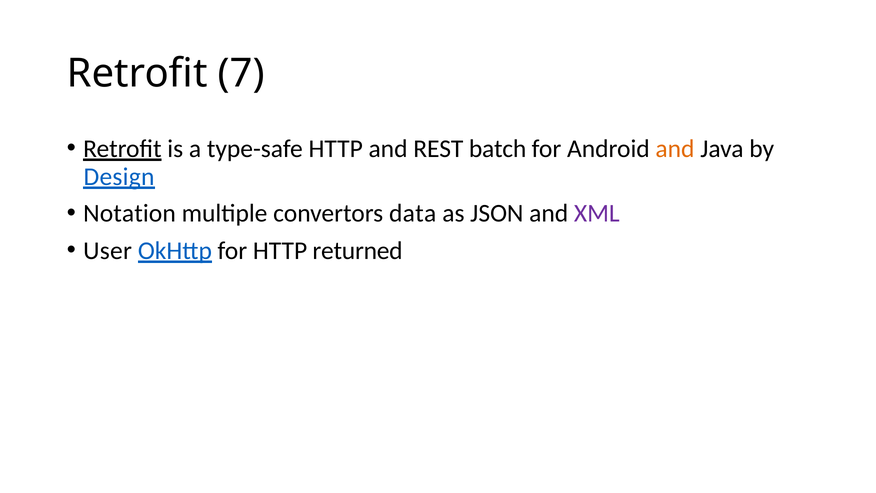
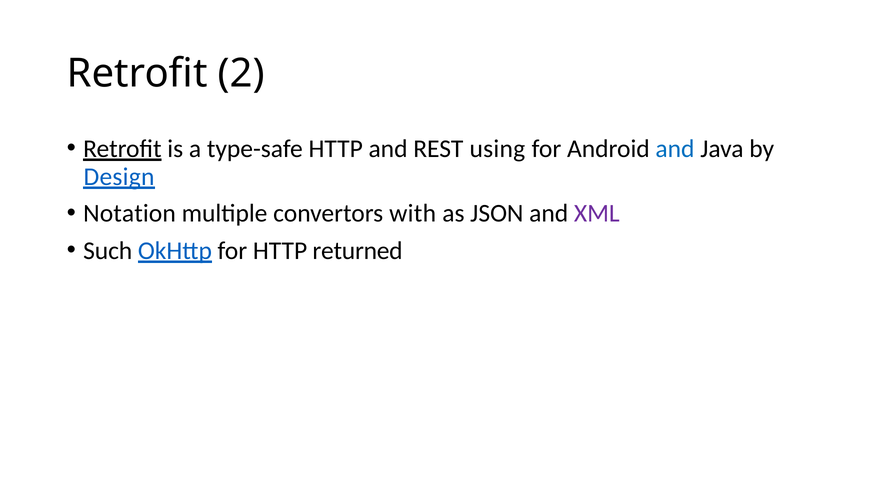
7: 7 -> 2 (241, 74)
batch: batch -> using (497, 148)
and colour: orange -> blue (675, 148)
data: data -> with (413, 213)
User: User -> Such (108, 251)
